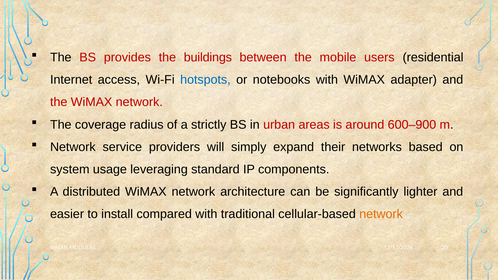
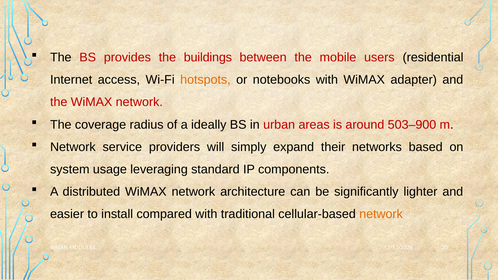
hotspots colour: blue -> orange (205, 80)
strictly: strictly -> ideally (209, 125)
600–900: 600–900 -> 503–900 (412, 125)
